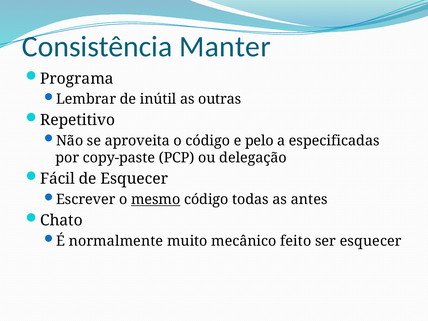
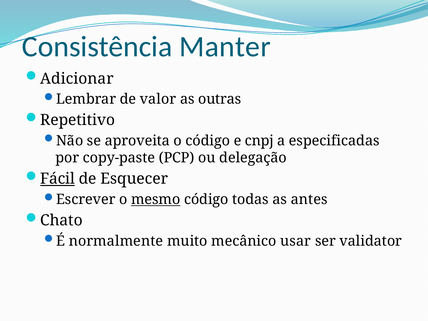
Programa: Programa -> Adicionar (77, 79)
inútil: inútil -> valor (158, 99)
pelo: pelo -> cnpj (259, 141)
Fácil underline: none -> present (58, 179)
feito: feito -> usar (296, 241)
ser esquecer: esquecer -> validator (371, 241)
